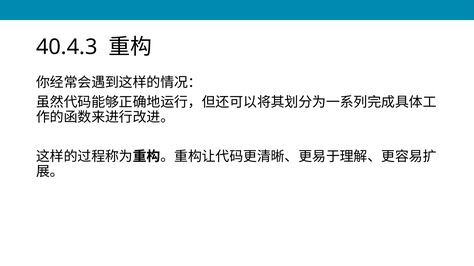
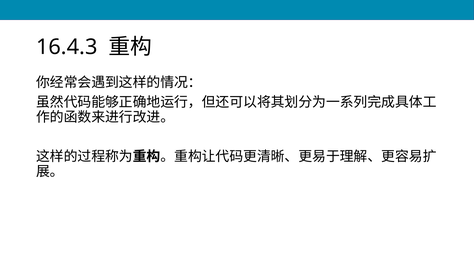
40.4.3: 40.4.3 -> 16.4.3 (67, 47)
